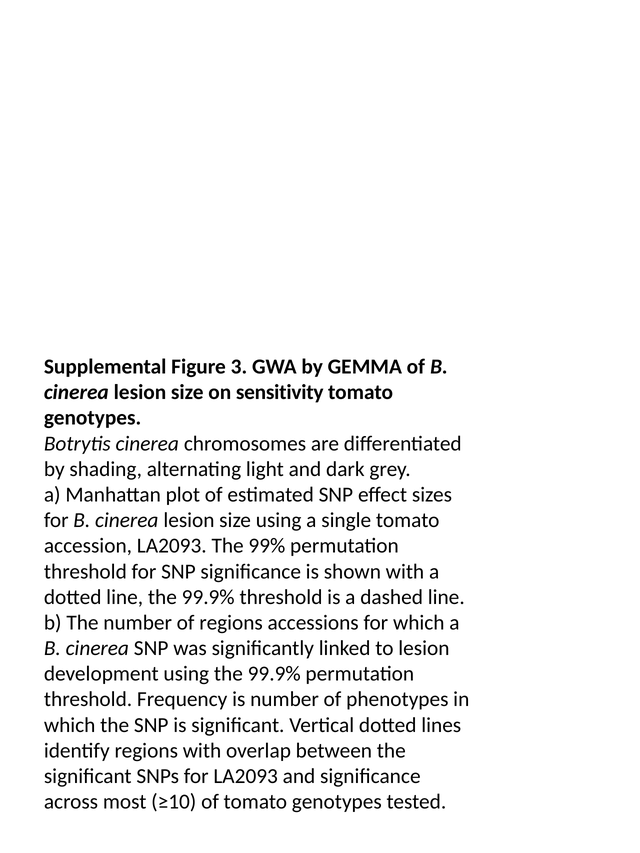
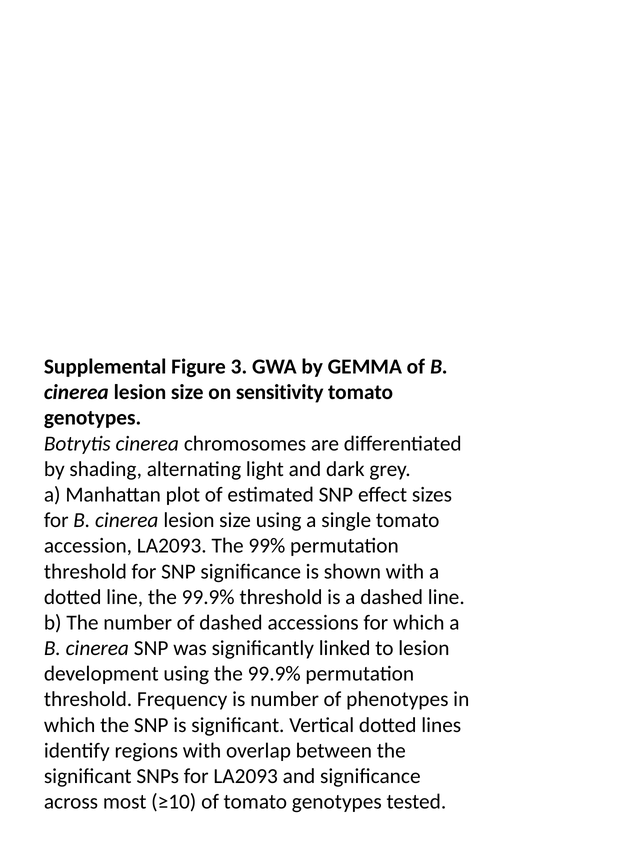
of regions: regions -> dashed (231, 623)
